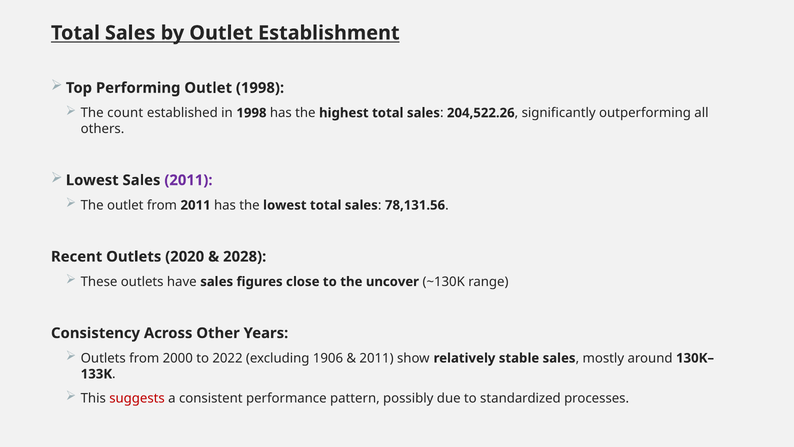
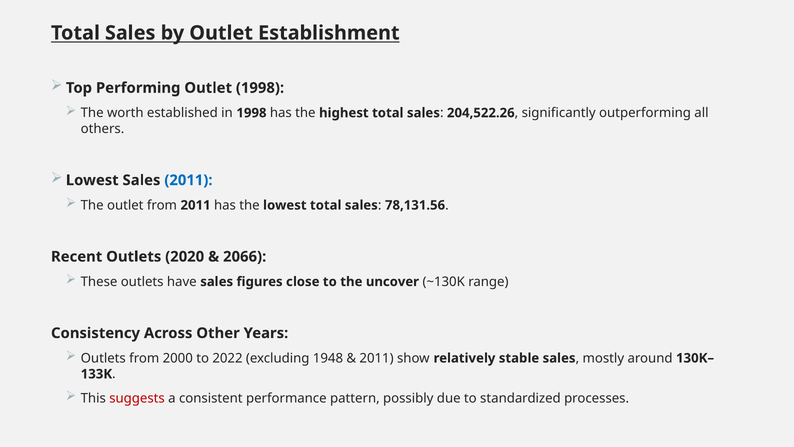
count: count -> worth (125, 113)
2011 colour: purple -> blue (188, 180)
2028: 2028 -> 2066 (245, 256)
1906: 1906 -> 1948 (328, 358)
